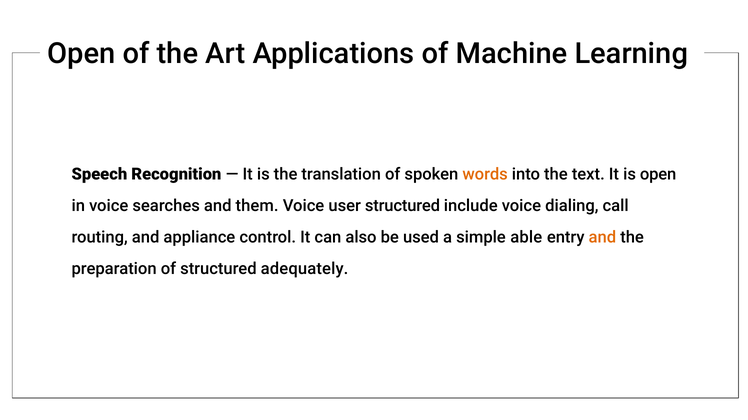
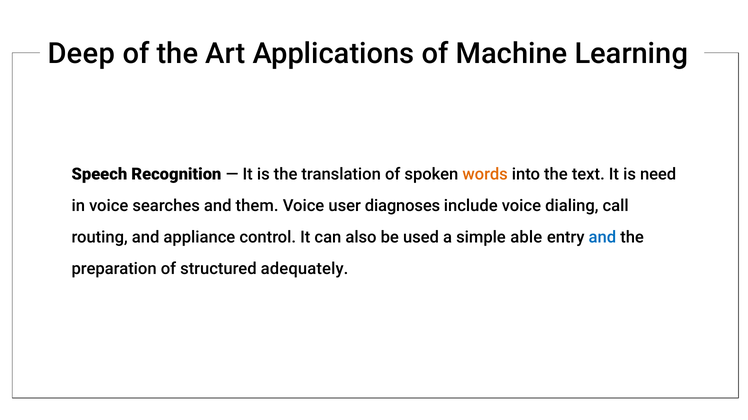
Open: Open -> Deep (81, 54)
is open: open -> need (658, 175)
user structured: structured -> diagnoses (402, 206)
and colour: orange -> blue (602, 238)
